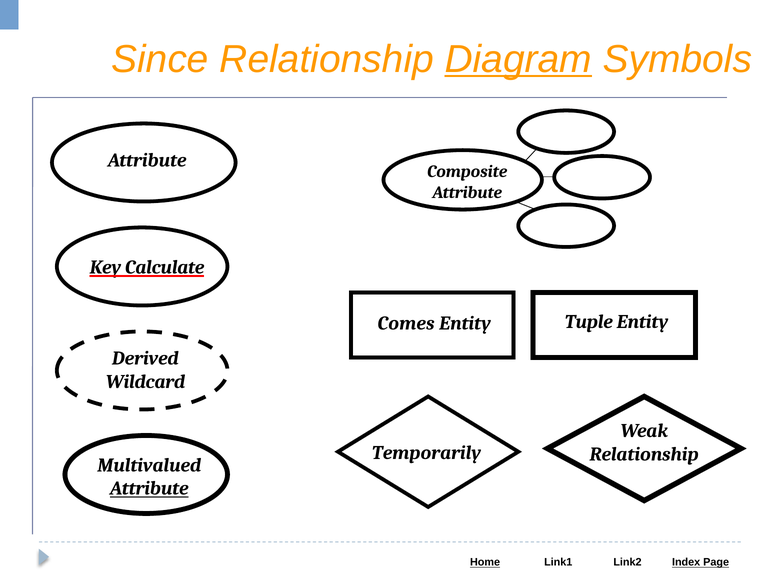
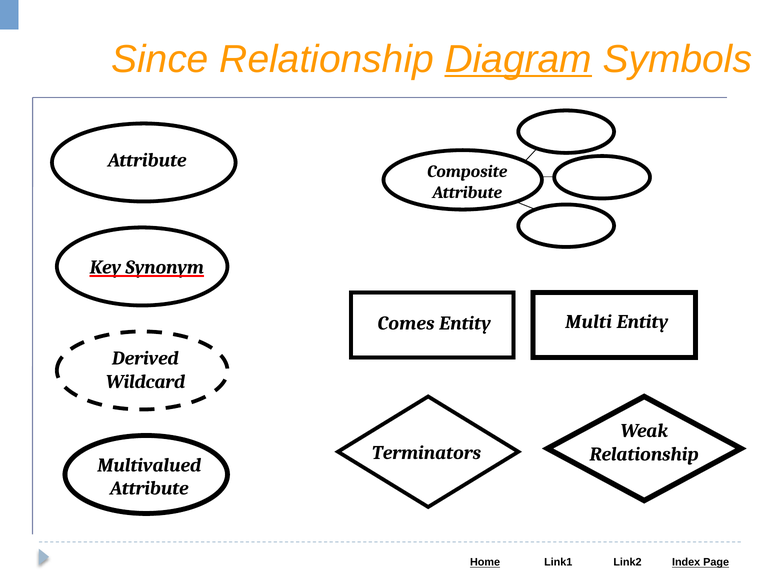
Calculate: Calculate -> Synonym (165, 267)
Tuple: Tuple -> Multi (589, 322)
Temporarily: Temporarily -> Terminators (426, 453)
Attribute underline: present -> none (149, 488)
